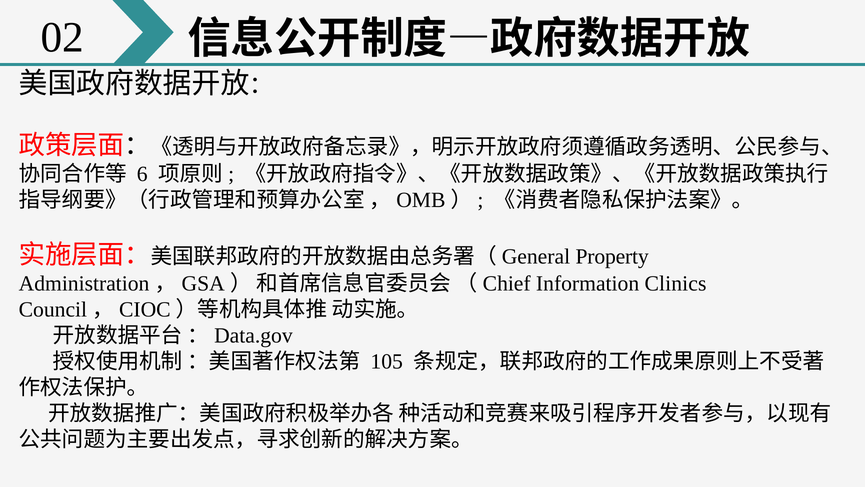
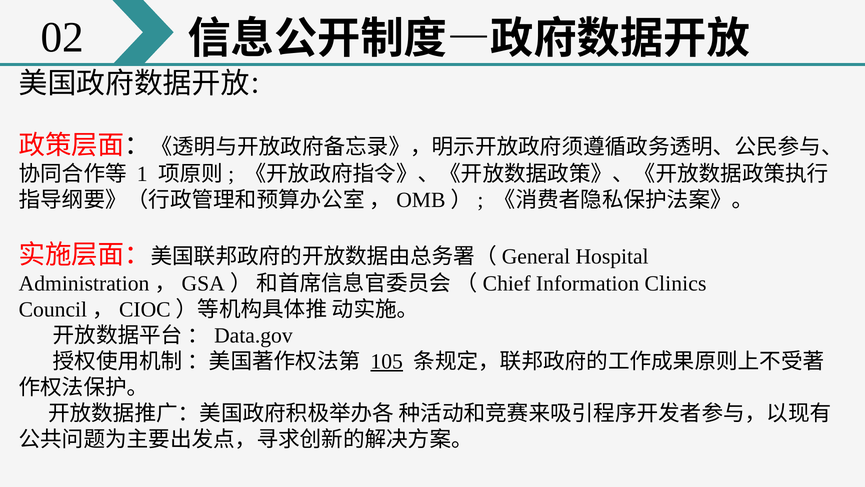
6: 6 -> 1 (142, 174)
Property: Property -> Hospital (612, 256)
105 underline: none -> present (387, 361)
